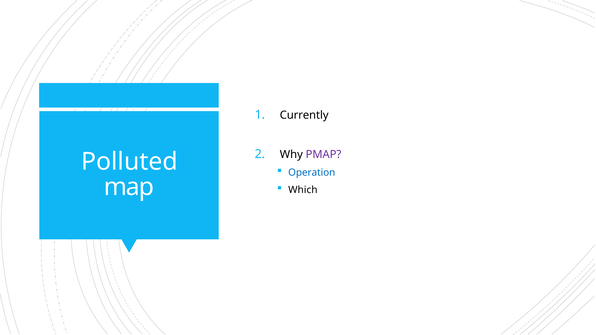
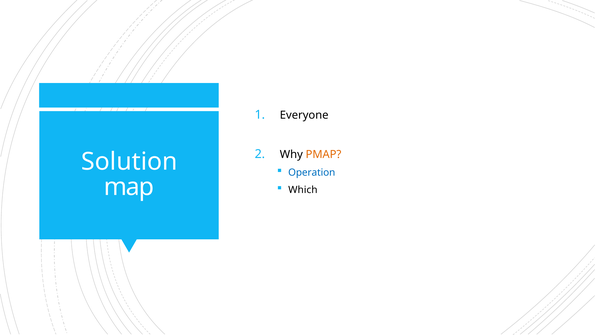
Currently: Currently -> Everyone (304, 115)
PMAP colour: purple -> orange (323, 155)
Polluted: Polluted -> Solution (129, 162)
